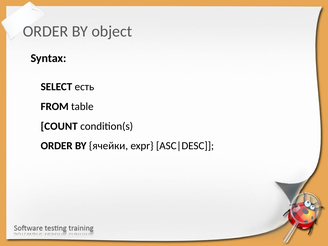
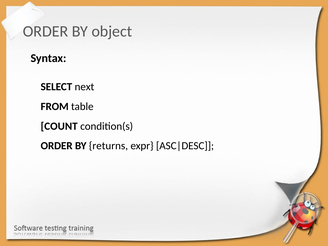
есть: есть -> next (84, 87)
ячейки: ячейки -> returns (108, 146)
